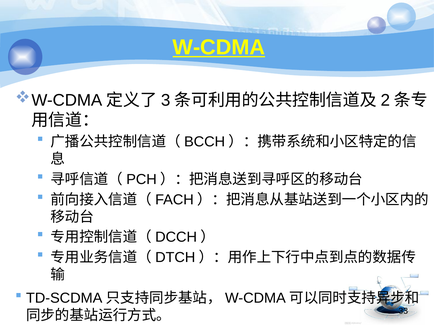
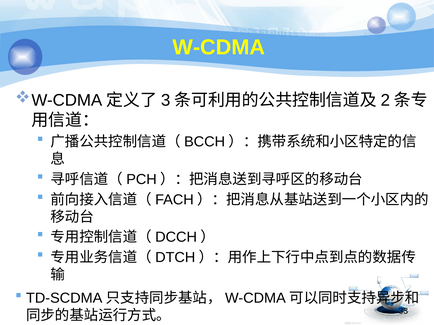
W-CDMA underline: present -> none (219, 47)
